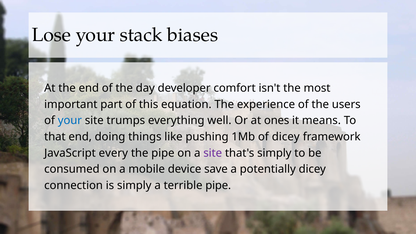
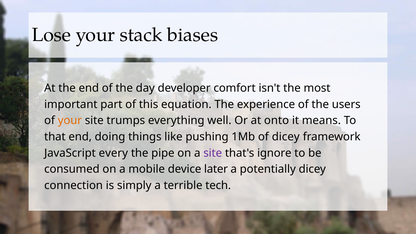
your colour: blue -> orange (70, 121)
ones: ones -> onto (277, 121)
that's simply: simply -> ignore (274, 153)
save: save -> later (216, 169)
terrible pipe: pipe -> tech (218, 185)
